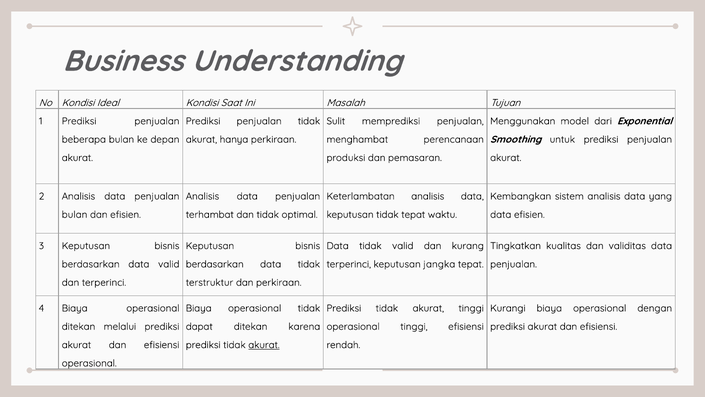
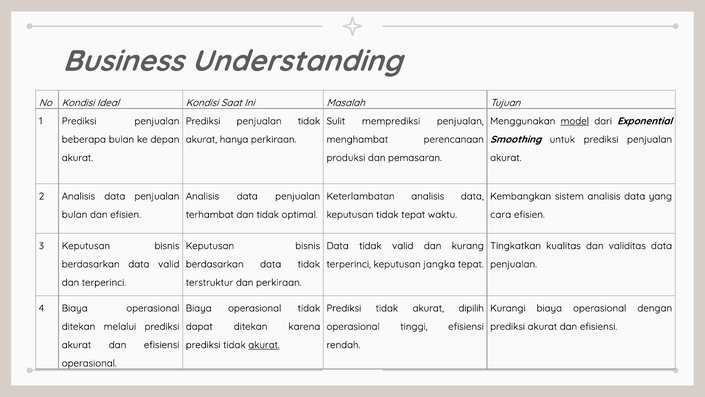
model underline: none -> present (575, 121)
data: data -> cara (501, 214)
akurat tinggi: tinggi -> dipilih (471, 308)
